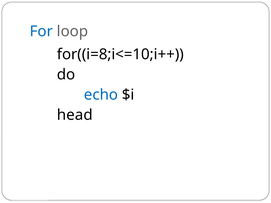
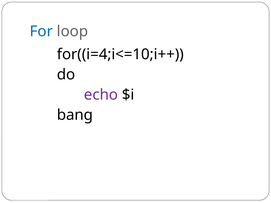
for((i=8;i<=10;i++: for((i=8;i<=10;i++ -> for((i=4;i<=10;i++ (120, 54)
echo colour: blue -> purple (101, 95)
head: head -> bang (75, 115)
